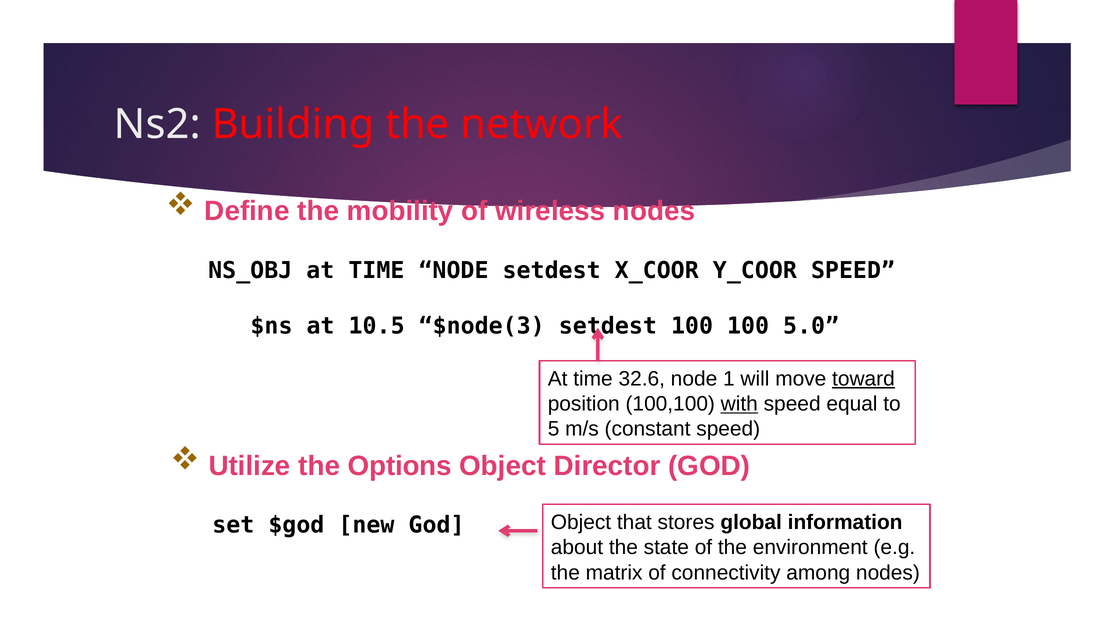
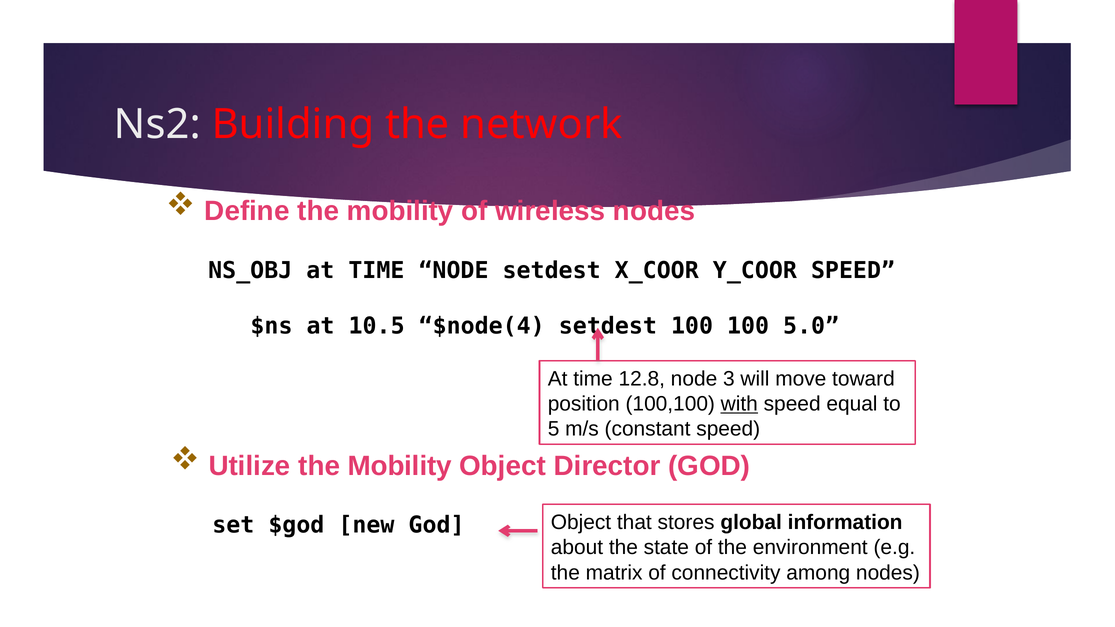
$node(3: $node(3 -> $node(4 (482, 326)
32.6: 32.6 -> 12.8 (642, 379)
1: 1 -> 3 (729, 379)
toward underline: present -> none (863, 379)
Utilize the Options: Options -> Mobility (400, 466)
